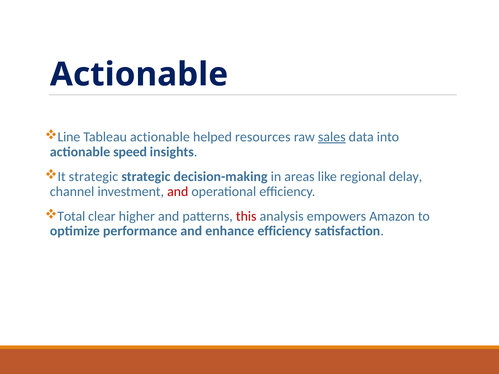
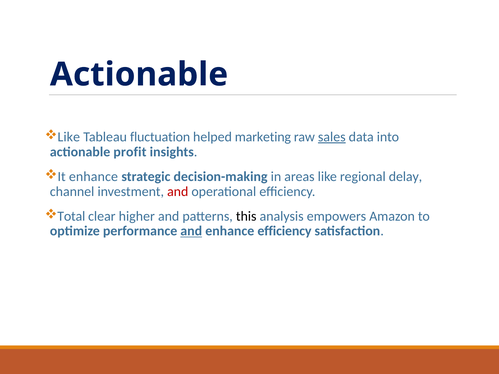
Line: Line -> Like (69, 137)
Tableau actionable: actionable -> fluctuation (160, 137)
resources: resources -> marketing (263, 137)
speed: speed -> profit (130, 152)
It strategic: strategic -> enhance (93, 177)
this colour: red -> black (246, 216)
and underline: none -> present (191, 231)
